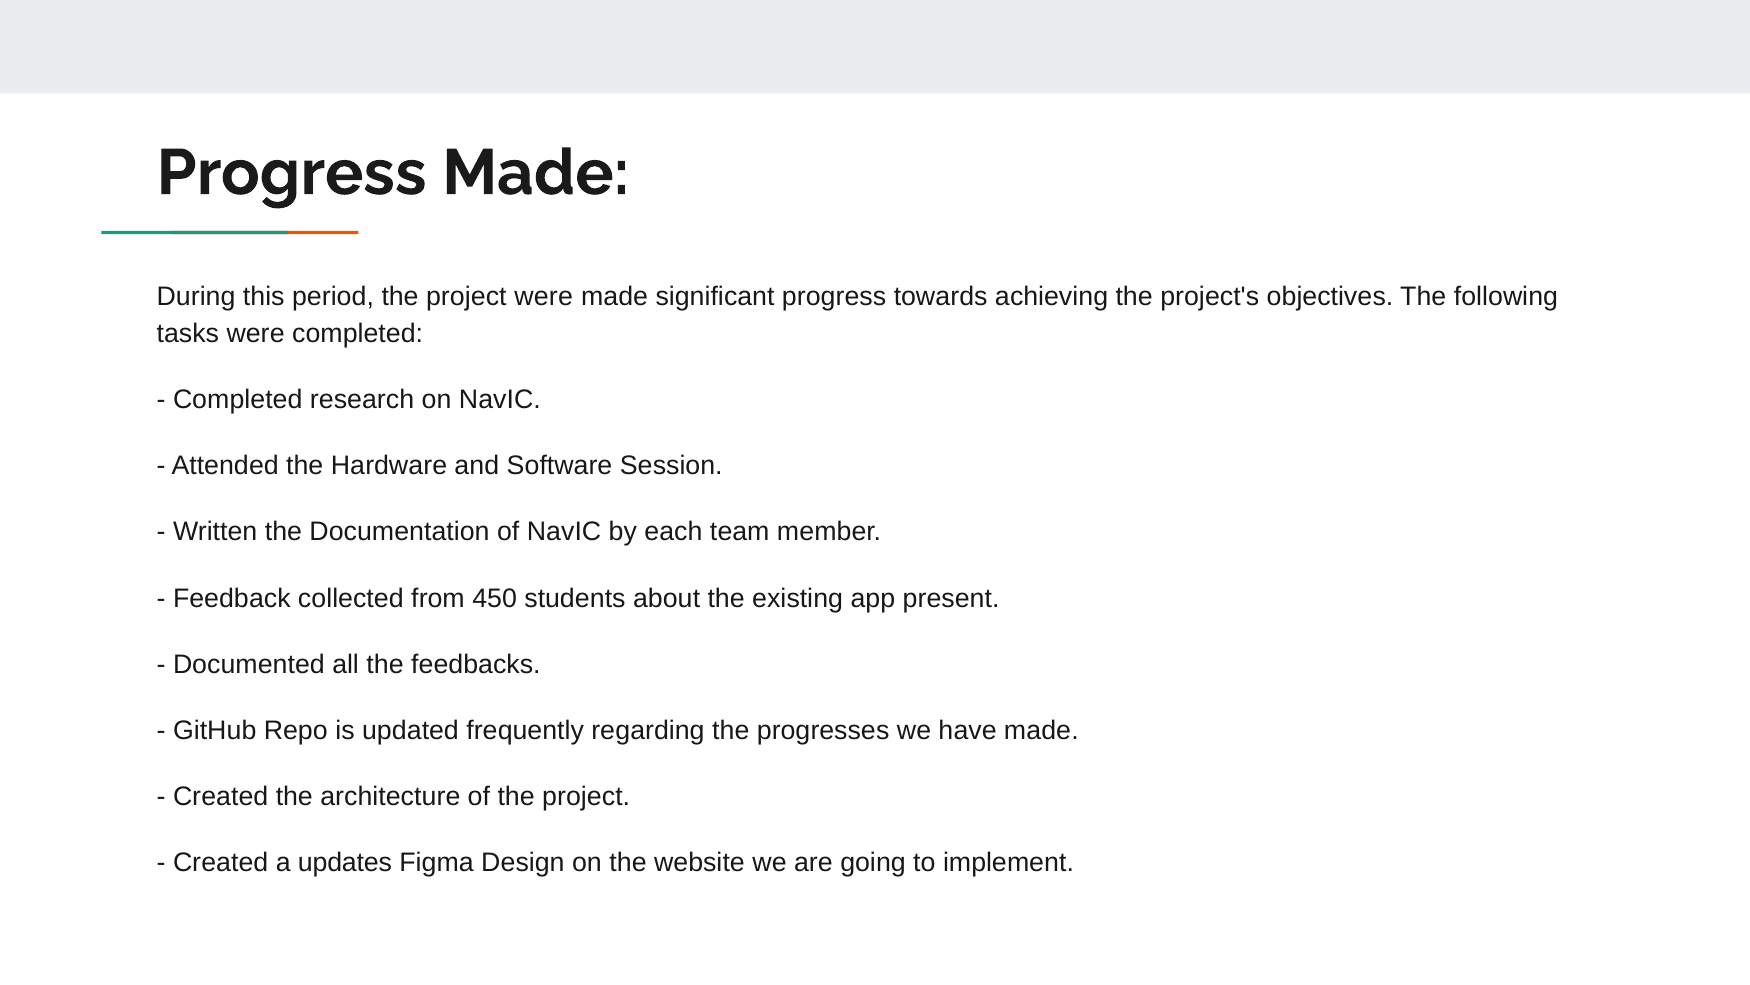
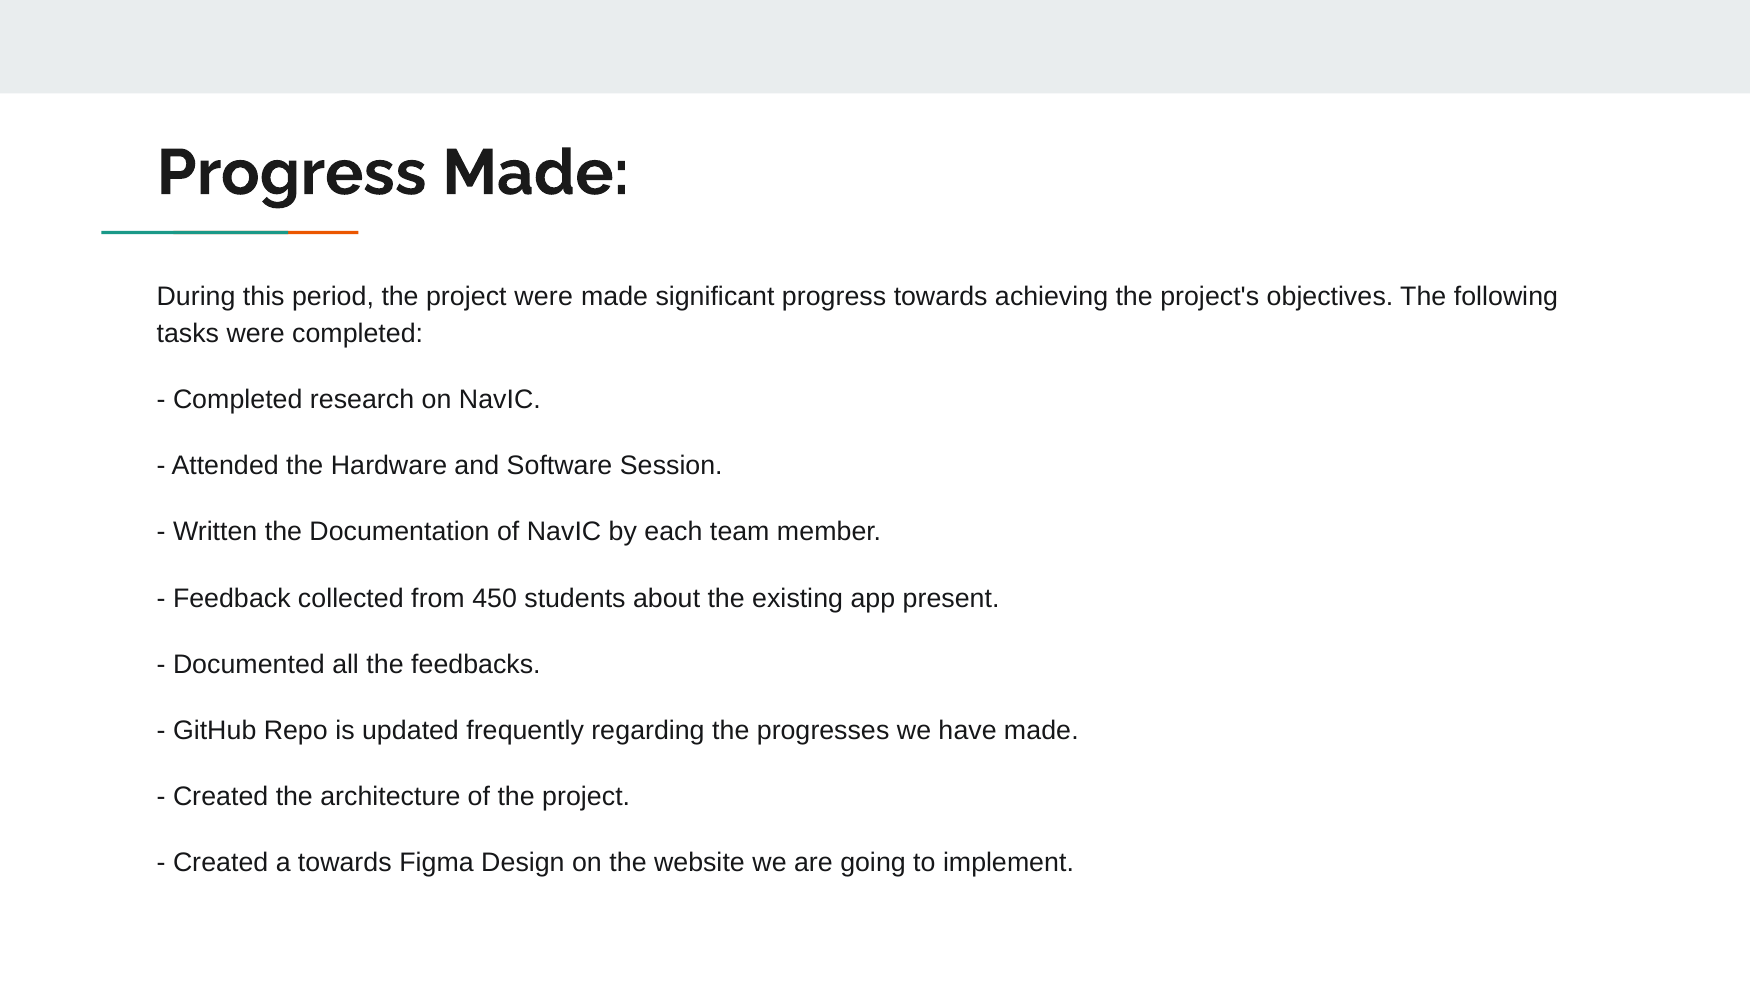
a updates: updates -> towards (345, 862)
